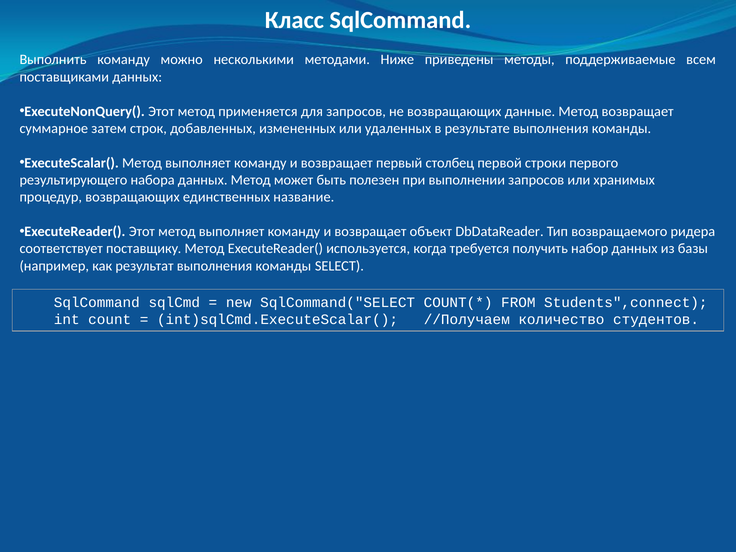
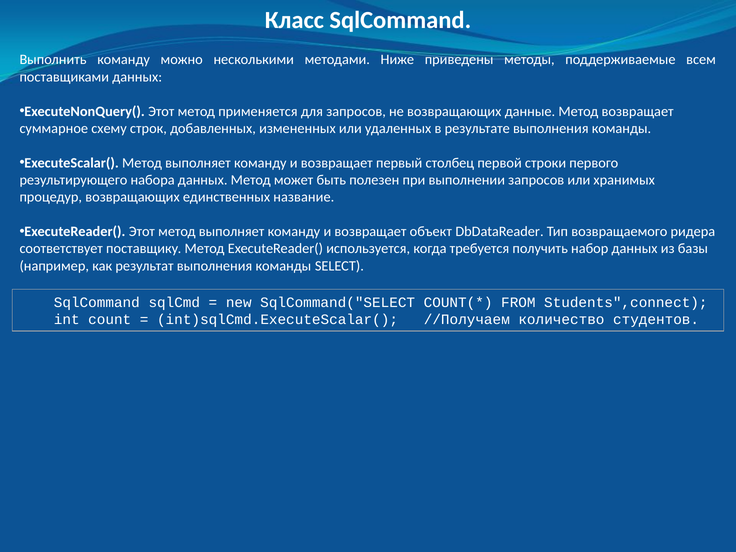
затем: затем -> схему (109, 128)
